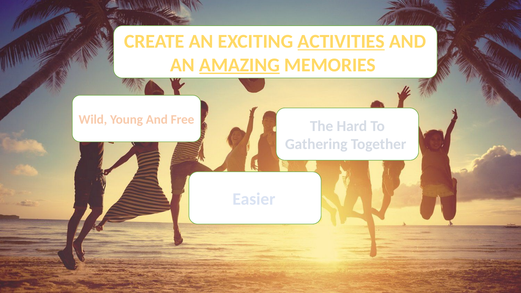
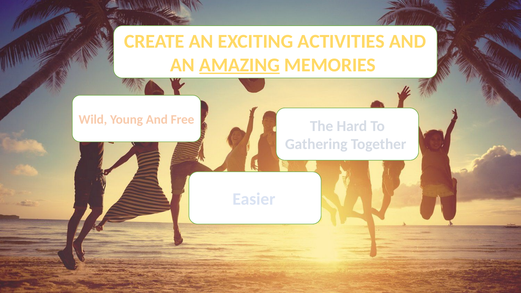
ACTIVITIES underline: present -> none (341, 41)
